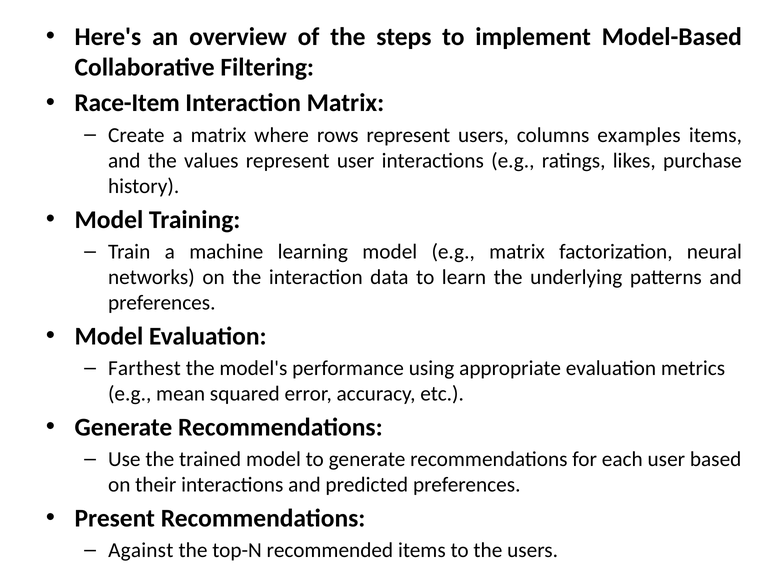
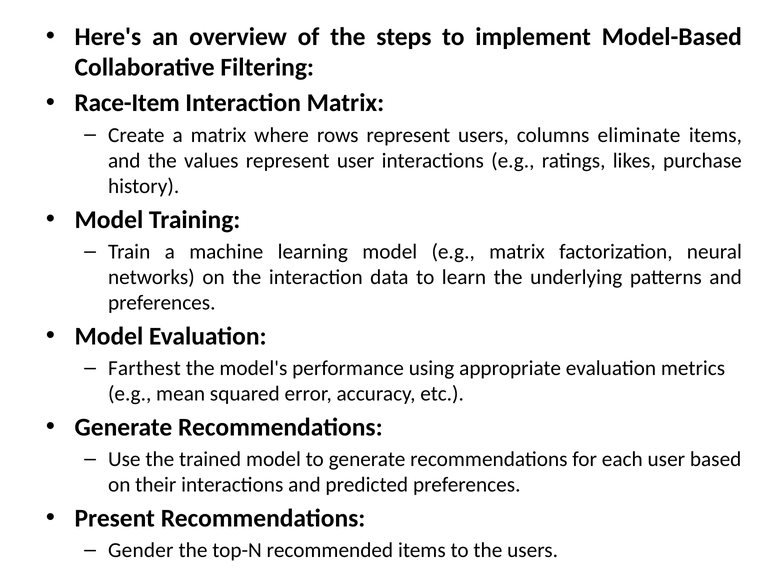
examples: examples -> eliminate (639, 135)
Against: Against -> Gender (141, 550)
